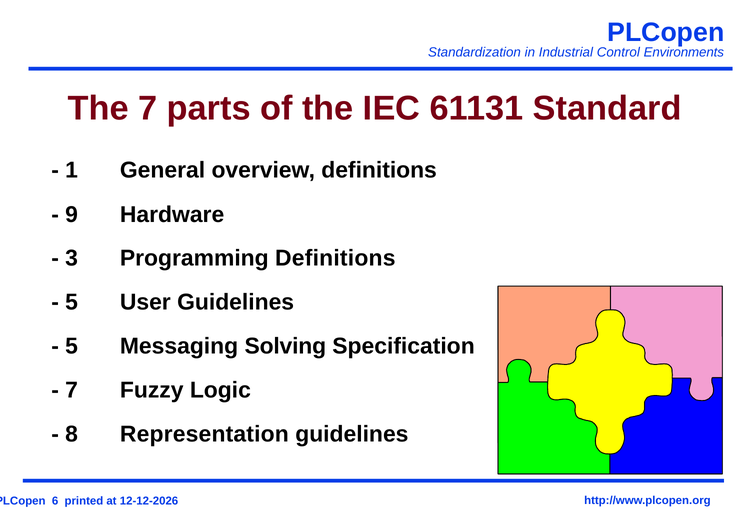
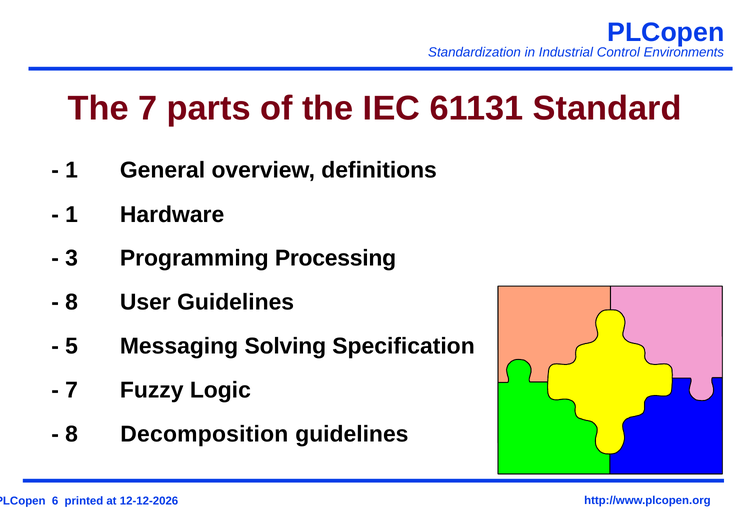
9: 9 -> 1 (72, 215)
Programming Definitions: Definitions -> Processing (336, 258)
5: 5 -> 8 (72, 302)
Representation: Representation -> Decomposition (204, 434)
